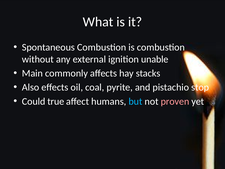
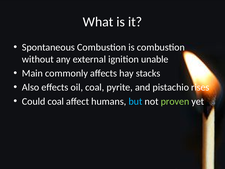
stop: stop -> rises (200, 87)
Could true: true -> coal (56, 101)
proven colour: pink -> light green (175, 101)
